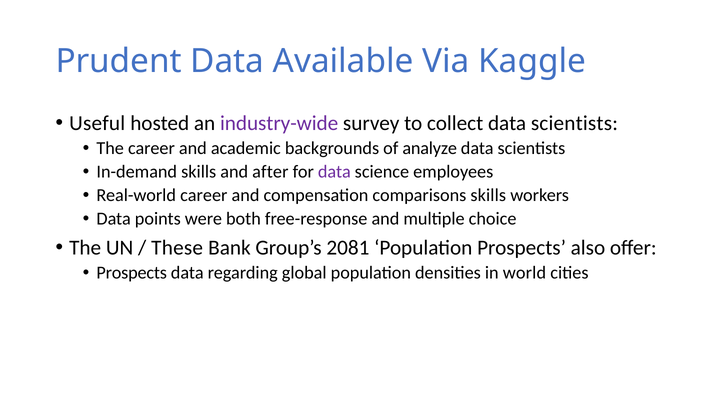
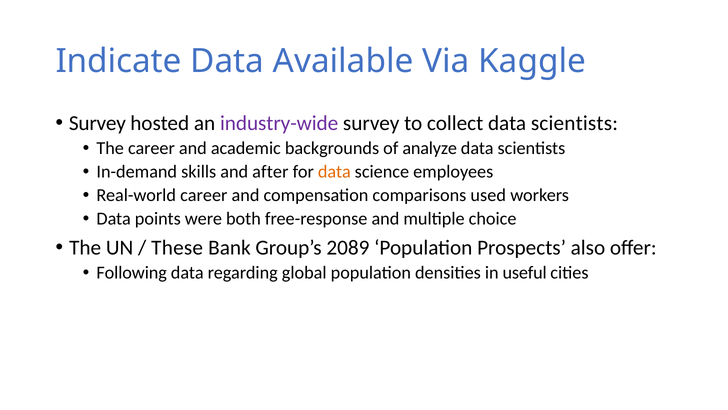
Prudent: Prudent -> Indicate (119, 61)
Useful: Useful -> Survey (97, 123)
data colour: purple -> orange (334, 172)
comparisons skills: skills -> used (488, 195)
2081: 2081 -> 2089 (348, 247)
Prospects: Prospects -> Following (132, 272)
world: world -> useful (525, 272)
